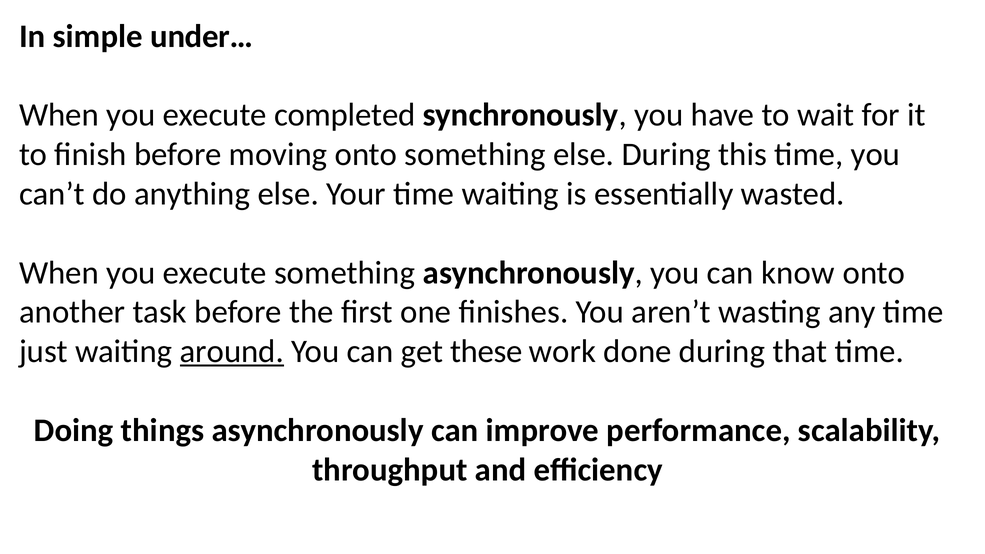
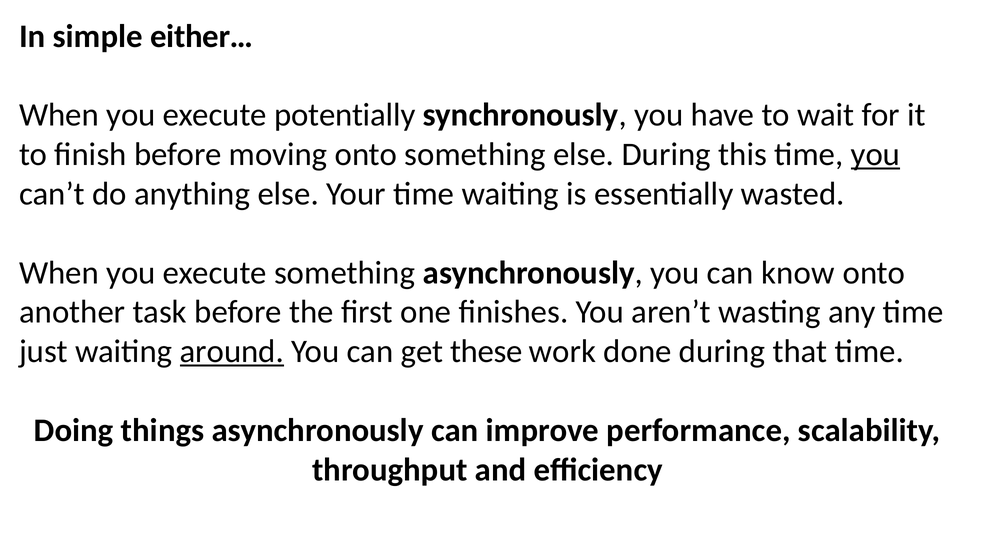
under…: under… -> either… (202, 36)
completed: completed -> potentially (345, 115)
you underline: none -> present (875, 155)
